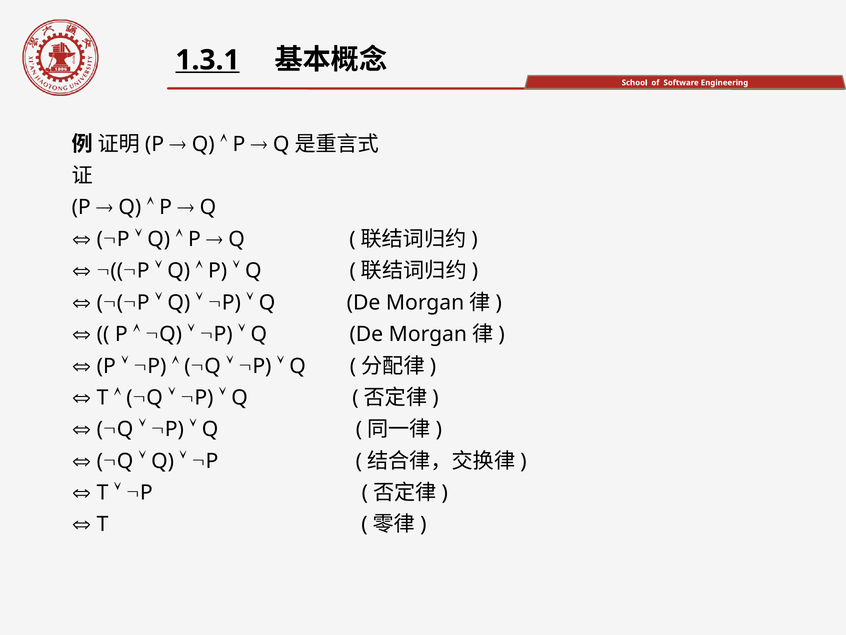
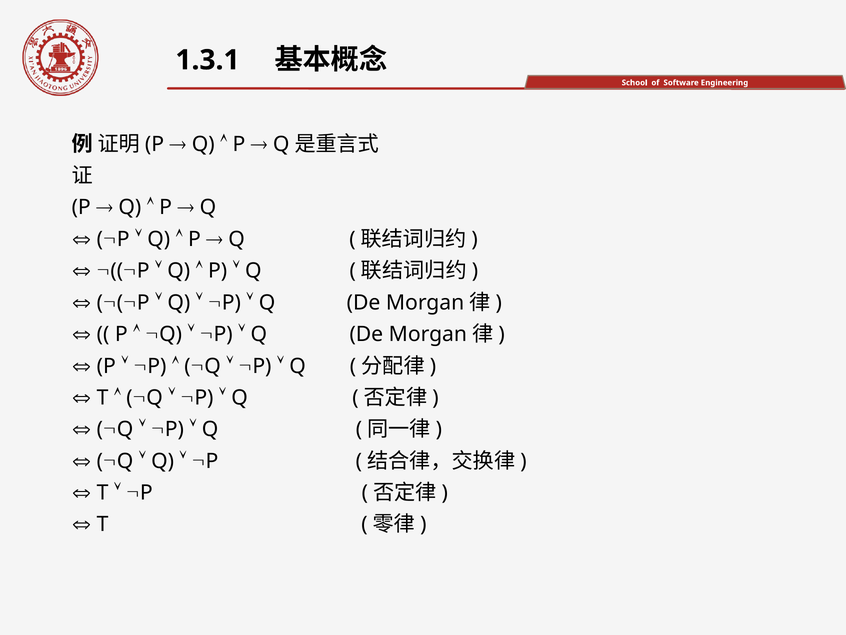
1.3.1 underline: present -> none (208, 60)
